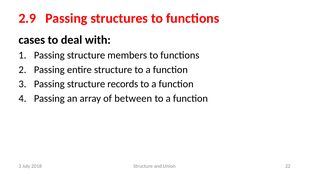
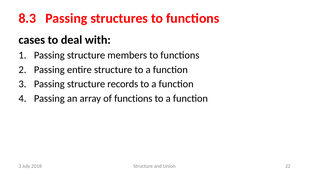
2.9: 2.9 -> 8.3 (27, 18)
of between: between -> functions (133, 98)
